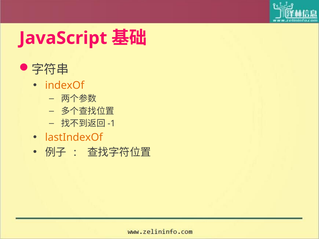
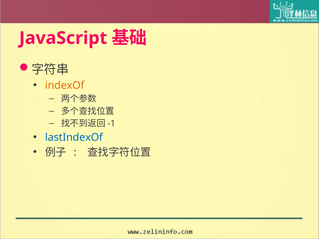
lastIndexOf colour: orange -> blue (74, 138)
